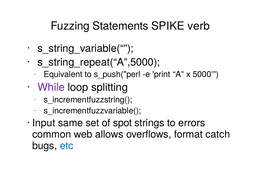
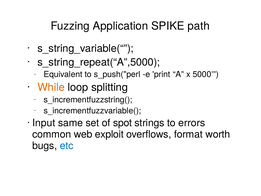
Statements: Statements -> Application (120, 26)
verb: verb -> path (199, 26)
While colour: purple -> orange (51, 87)
allows: allows -> exploit (109, 134)
catch: catch -> worth (218, 134)
